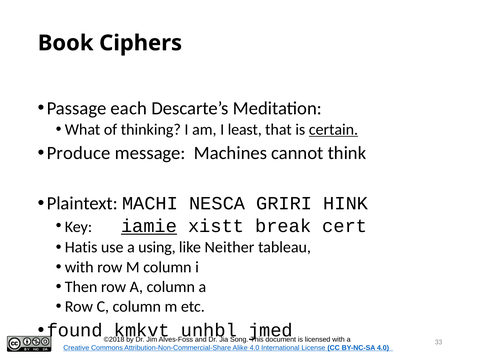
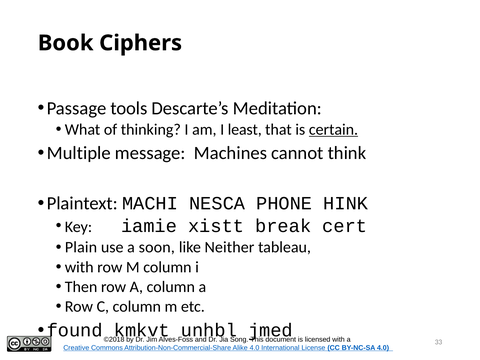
each: each -> tools (129, 108)
Produce: Produce -> Multiple (79, 153)
GRIRI: GRIRI -> PHONE (284, 203)
iamie underline: present -> none (149, 226)
Hatis: Hatis -> Plain (81, 247)
using: using -> soon (157, 247)
